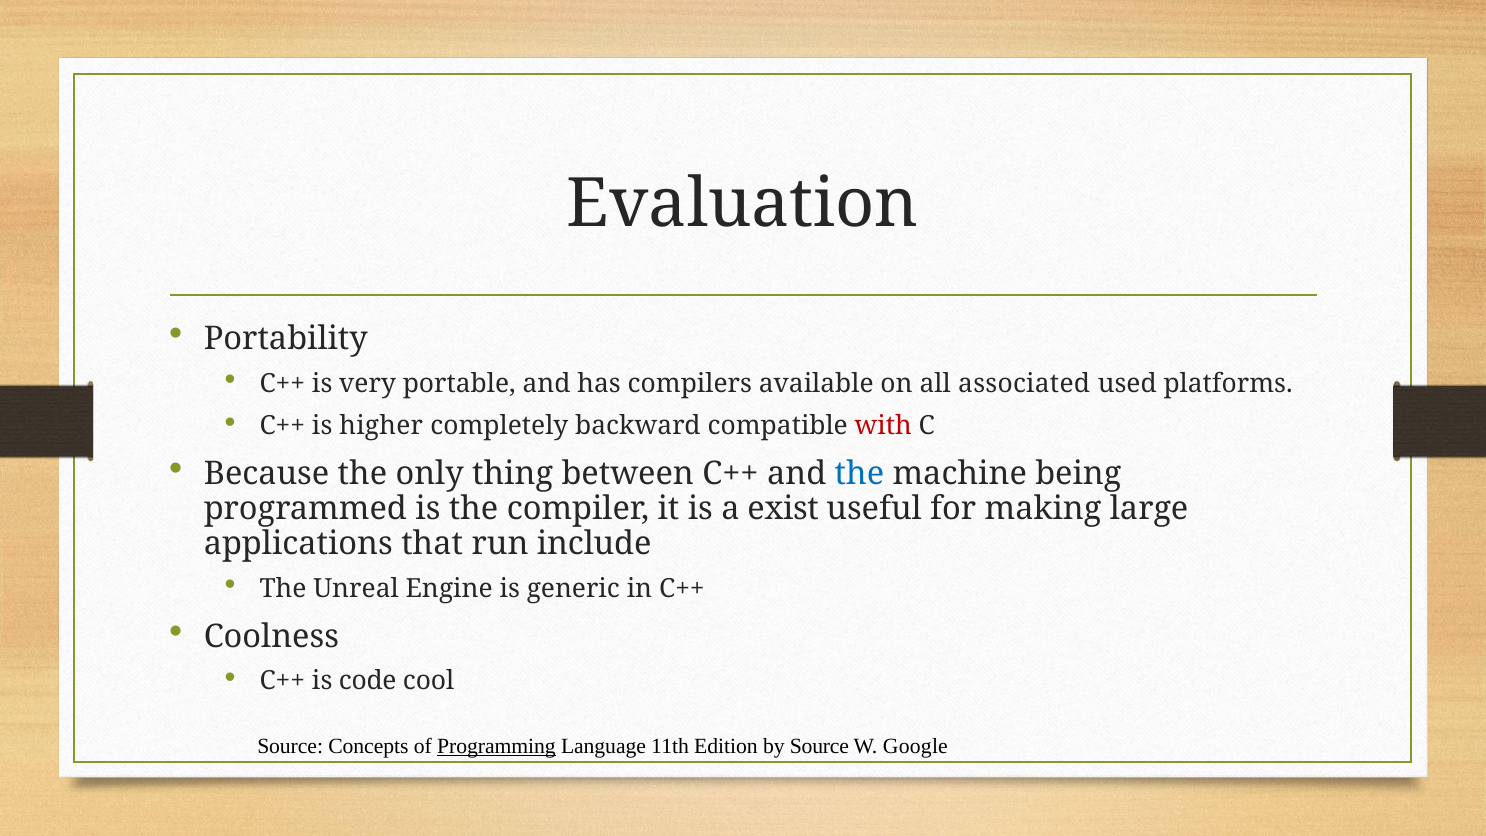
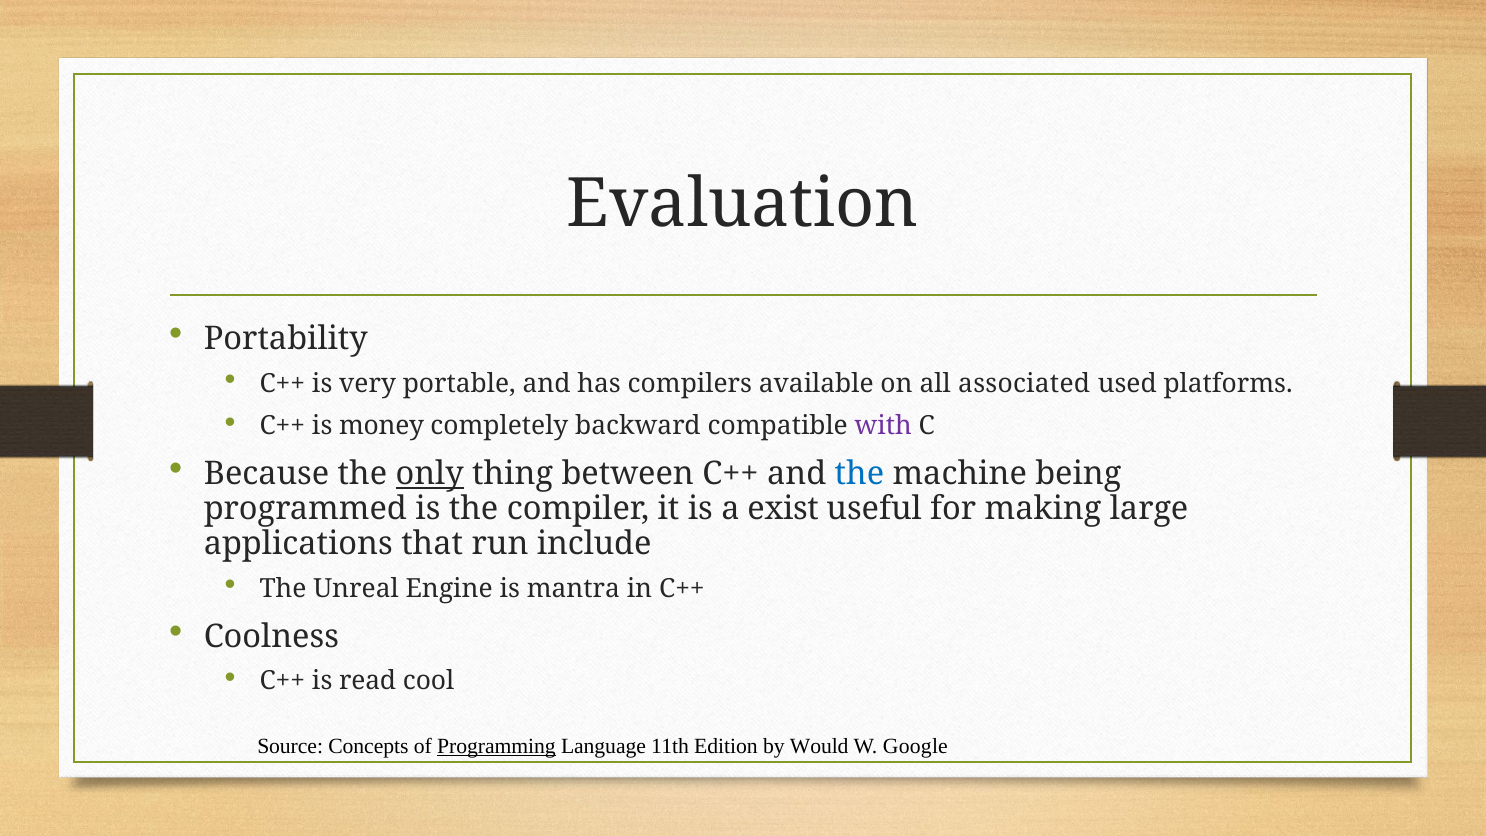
higher: higher -> money (381, 426)
with colour: red -> purple (883, 426)
only underline: none -> present (430, 474)
generic: generic -> mantra (573, 589)
code: code -> read (368, 681)
by Source: Source -> Would (819, 746)
